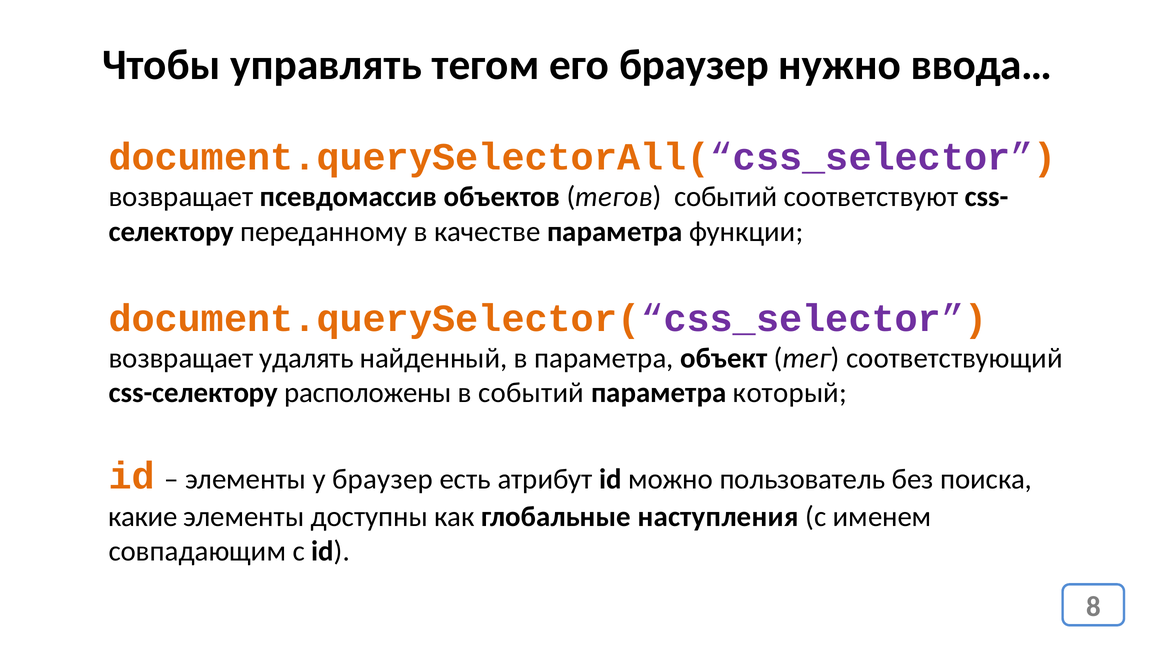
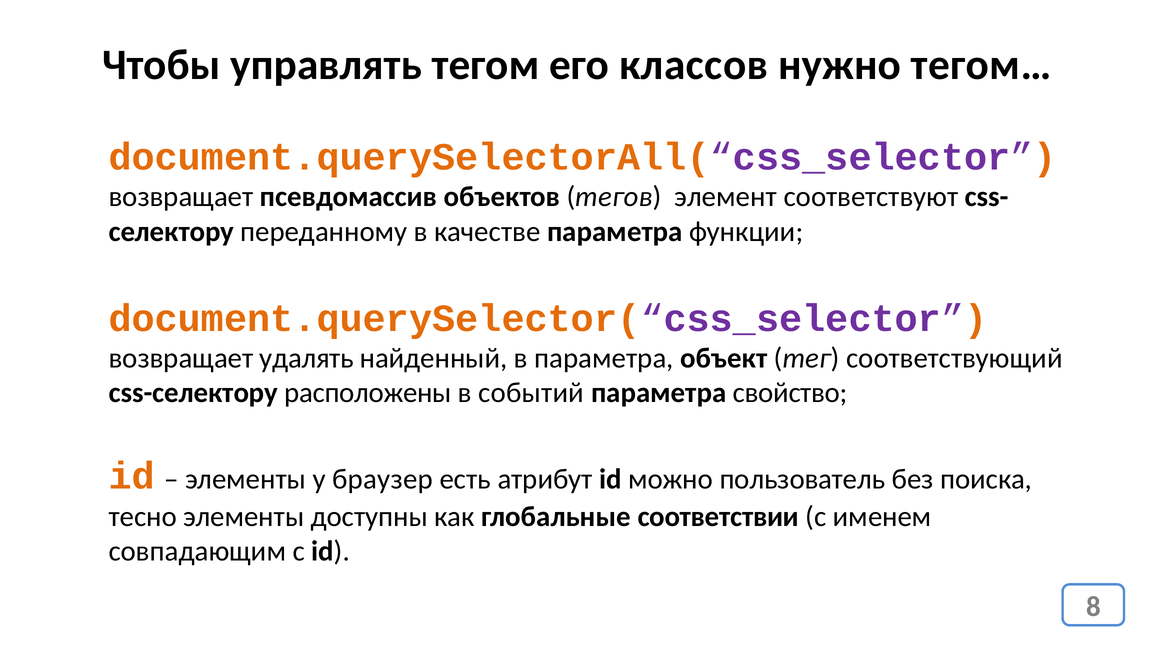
его браузер: браузер -> классов (694, 65)
ввода…: ввода… -> тегом… (981, 65)
тегов событий: событий -> элемент (726, 197)
который: который -> свойство (790, 393)
какие: какие -> тесно (143, 516)
наступления: наступления -> соответствии (718, 516)
